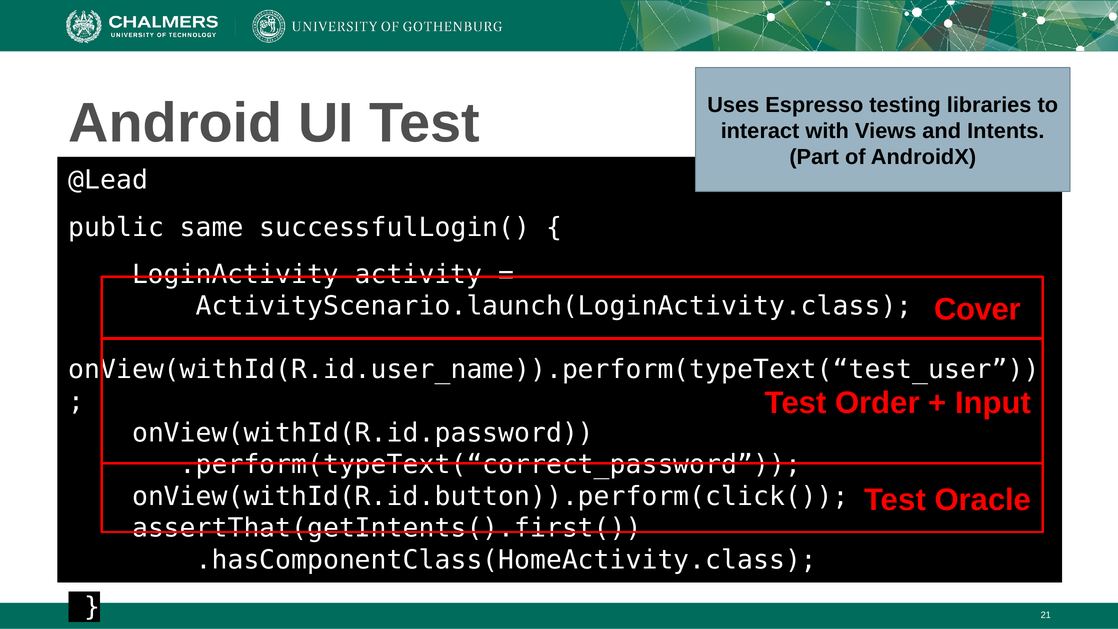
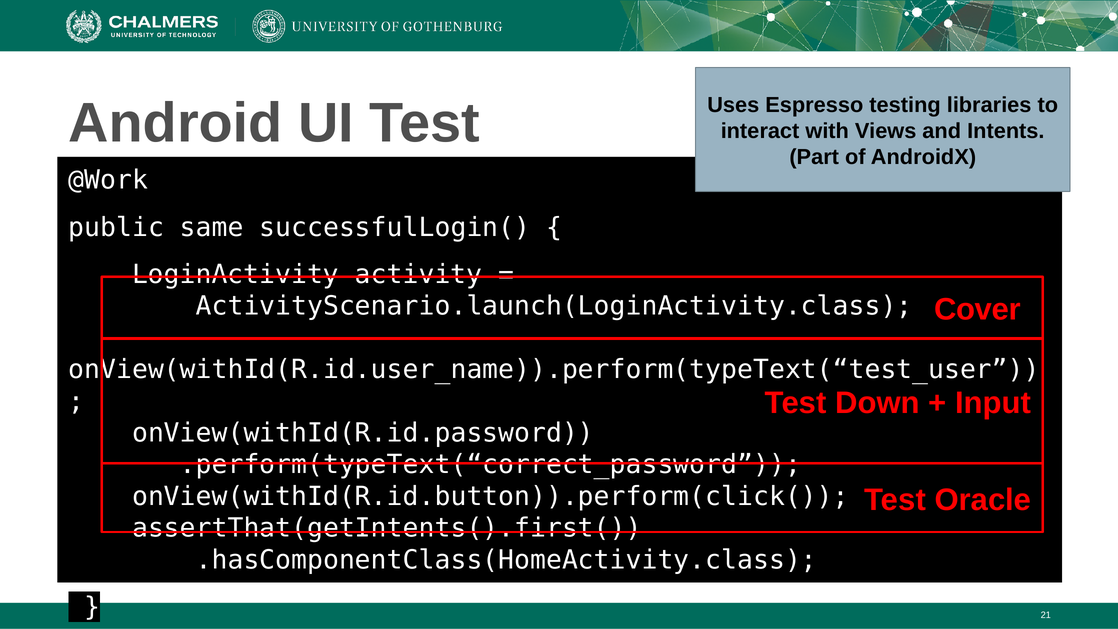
@Lead: @Lead -> @Work (108, 180)
Order: Order -> Down (877, 403)
